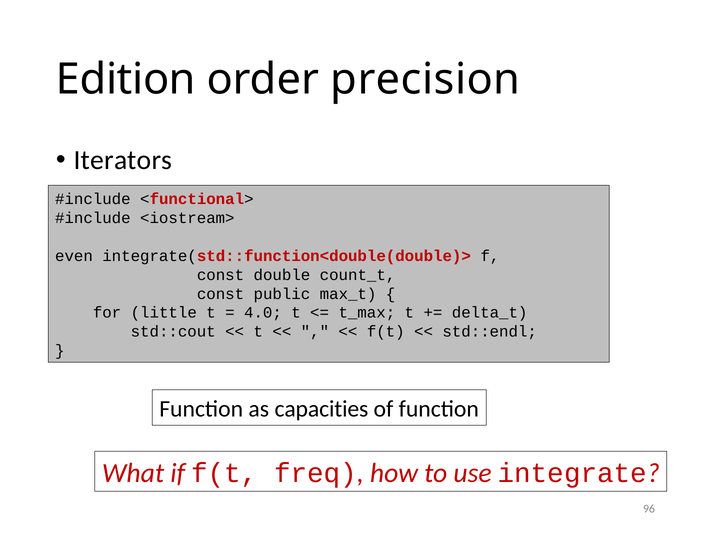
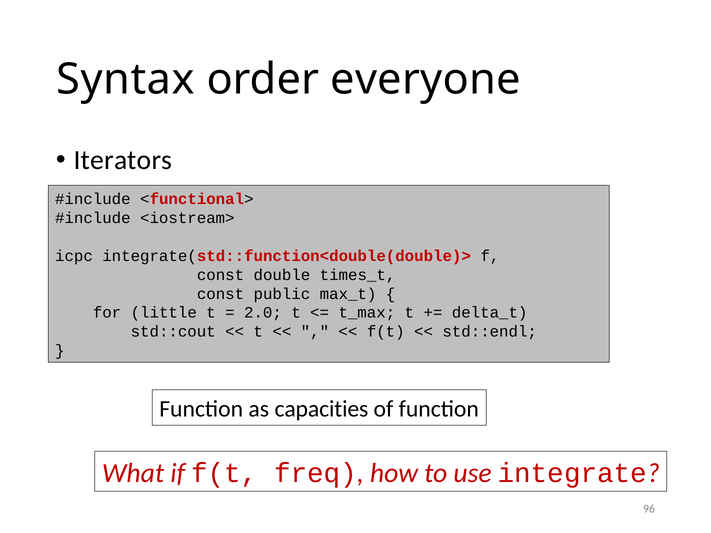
Edition: Edition -> Syntax (125, 80)
precision: precision -> everyone (426, 80)
even: even -> icpc (74, 256)
count_t: count_t -> times_t (358, 275)
4.0: 4.0 -> 2.0 (263, 313)
